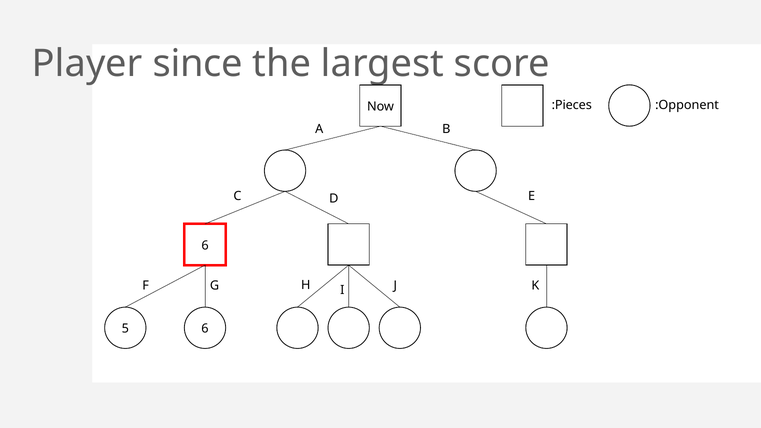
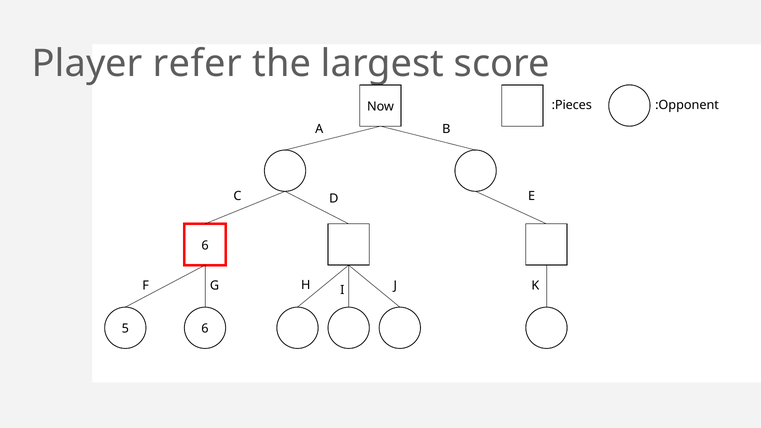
since: since -> refer (197, 64)
